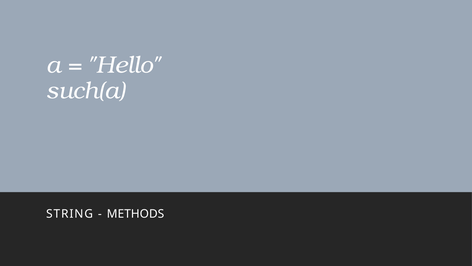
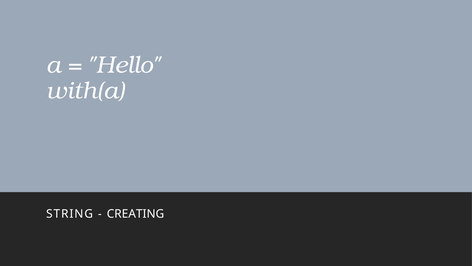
such(a: such(a -> with(a (86, 90)
METHODS: METHODS -> CREATING (136, 213)
